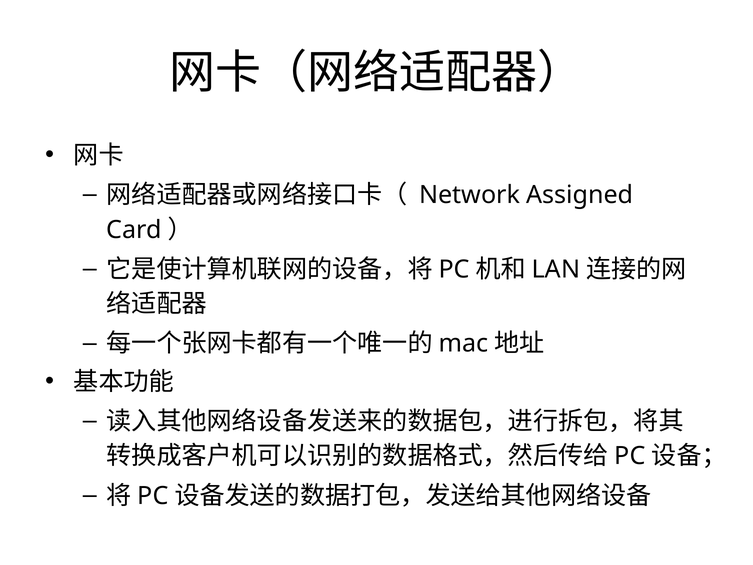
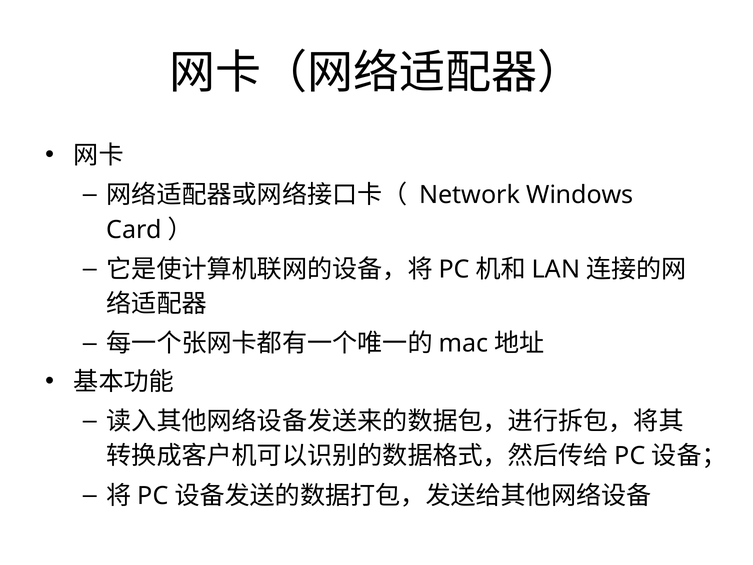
Assigned: Assigned -> Windows (580, 195)
